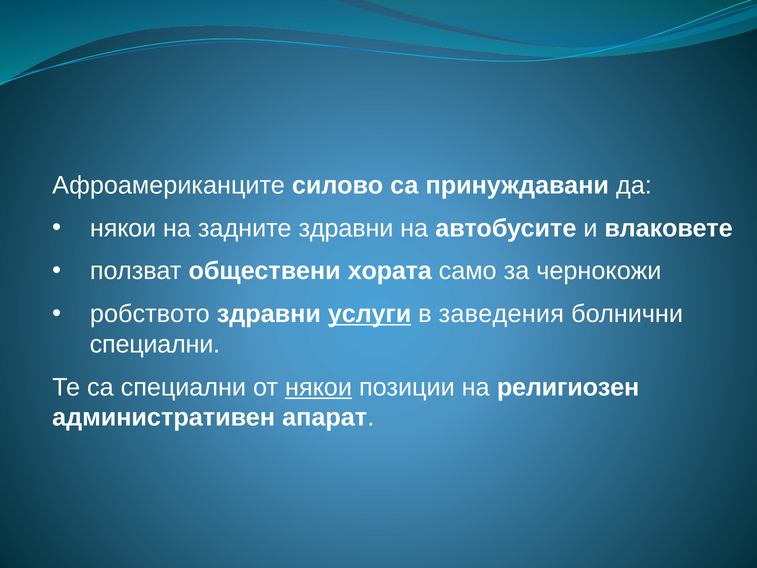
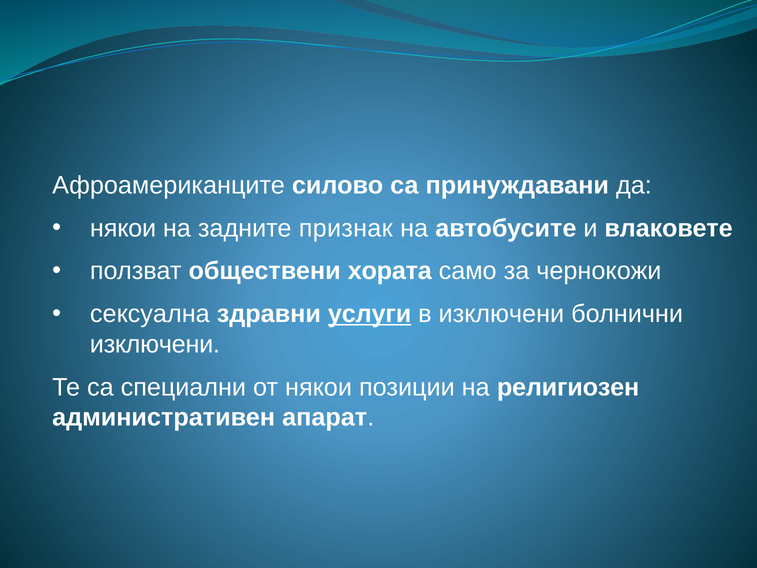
задните здравни: здравни -> признак (346, 228)
робството: робството -> сексуална (150, 314)
в заведения: заведения -> изключени (501, 314)
специални: специални -> изключени (155, 344)
някои underline: present -> none (319, 387)
